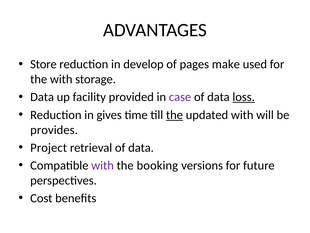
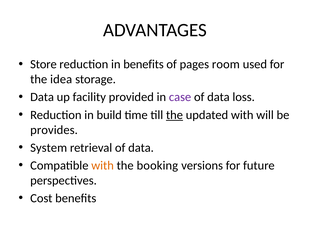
in develop: develop -> benefits (144, 64)
make: make -> room (226, 64)
the with: with -> idea (61, 79)
loss underline: present -> none (244, 97)
gives: gives -> build (109, 115)
Project: Project -> System (49, 147)
with colour: purple -> orange (103, 165)
